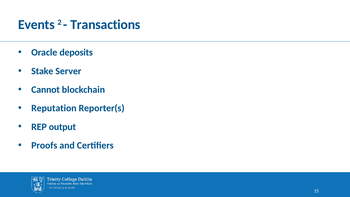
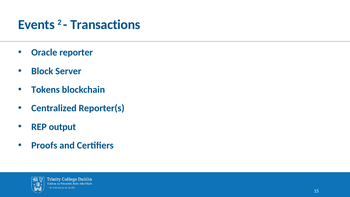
deposits: deposits -> reporter (76, 52)
Stake: Stake -> Block (42, 71)
Cannot: Cannot -> Tokens (46, 90)
Reputation: Reputation -> Centralized (54, 108)
